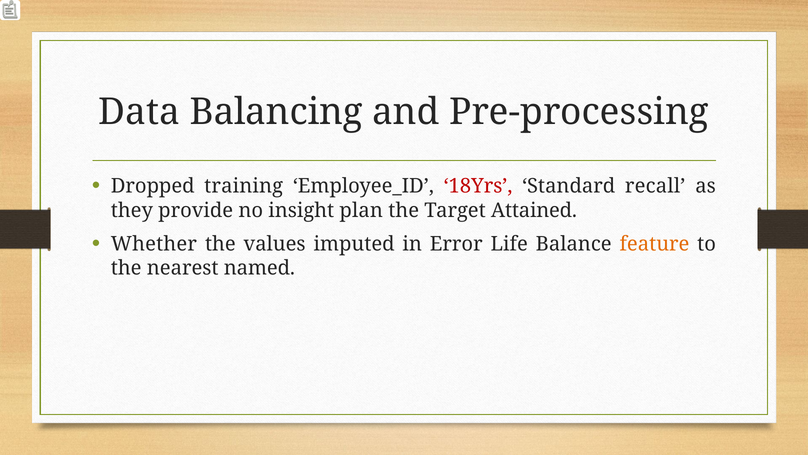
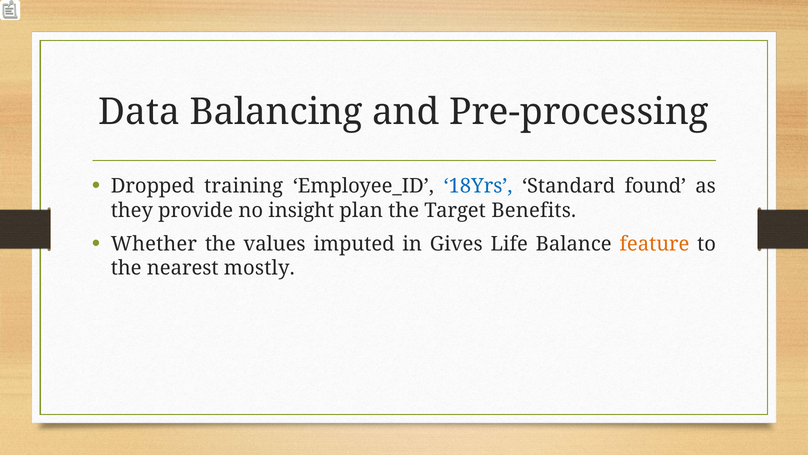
18Yrs colour: red -> blue (478, 186)
recall: recall -> found (655, 186)
Attained: Attained -> Benefits (534, 210)
Error: Error -> Gives (456, 244)
named: named -> mostly (259, 268)
